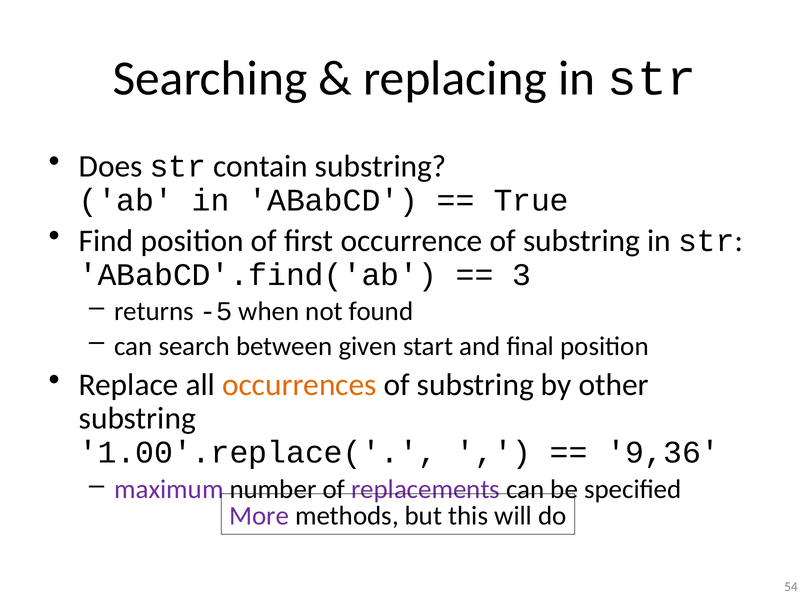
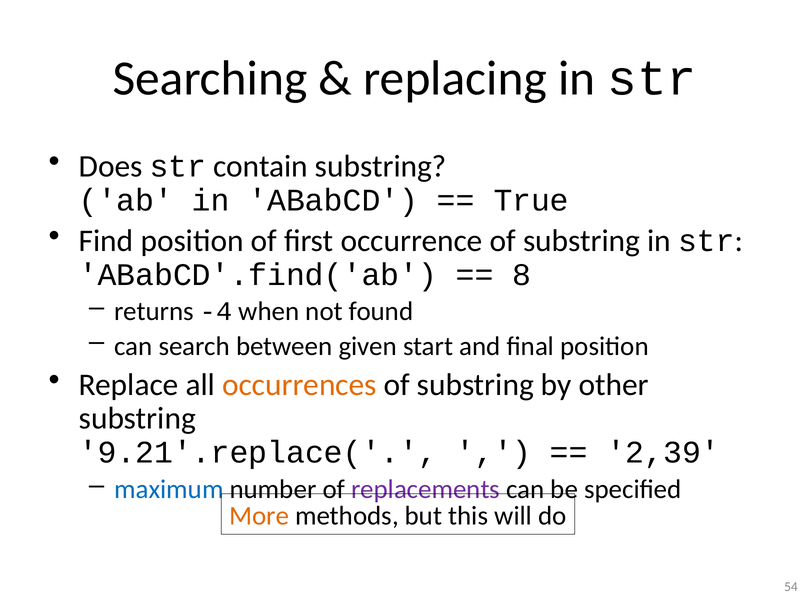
3: 3 -> 8 (522, 275)
-5: -5 -> -4 (216, 312)
1.00'.replace(: 1.00'.replace( -> 9.21'.replace( (258, 453)
9,36: 9,36 -> 2,39 (663, 453)
maximum colour: purple -> blue (169, 490)
More colour: purple -> orange (259, 517)
